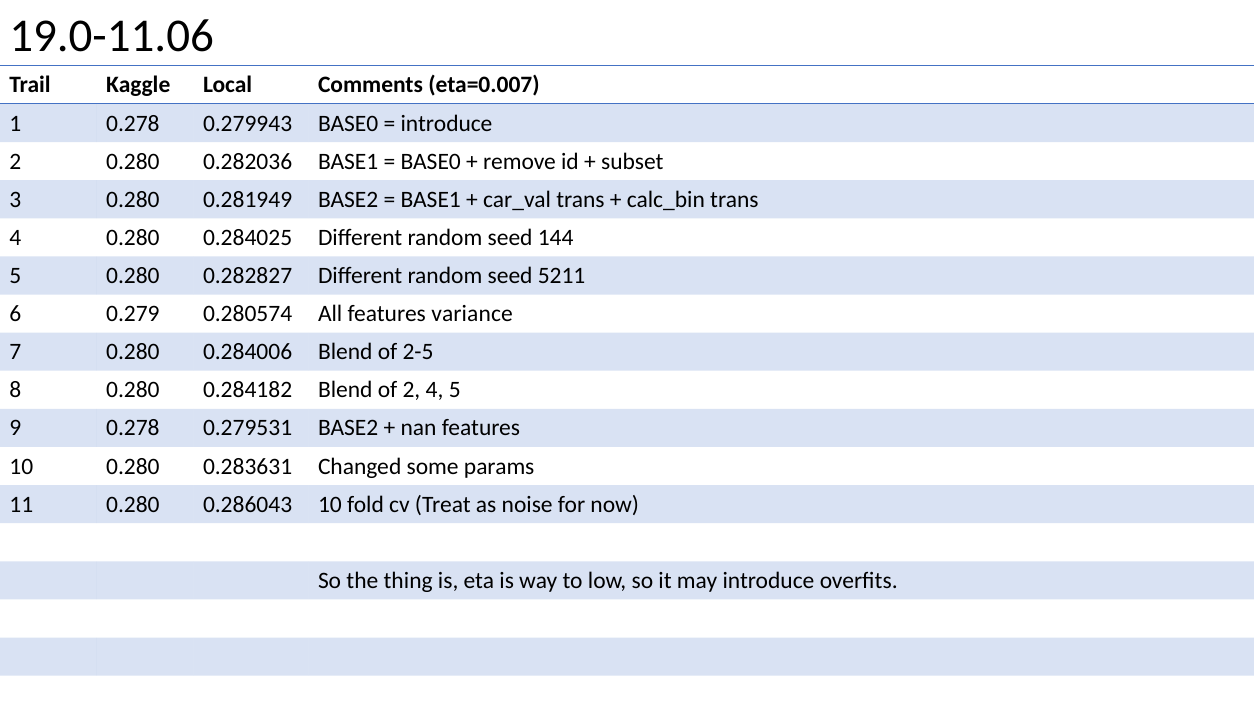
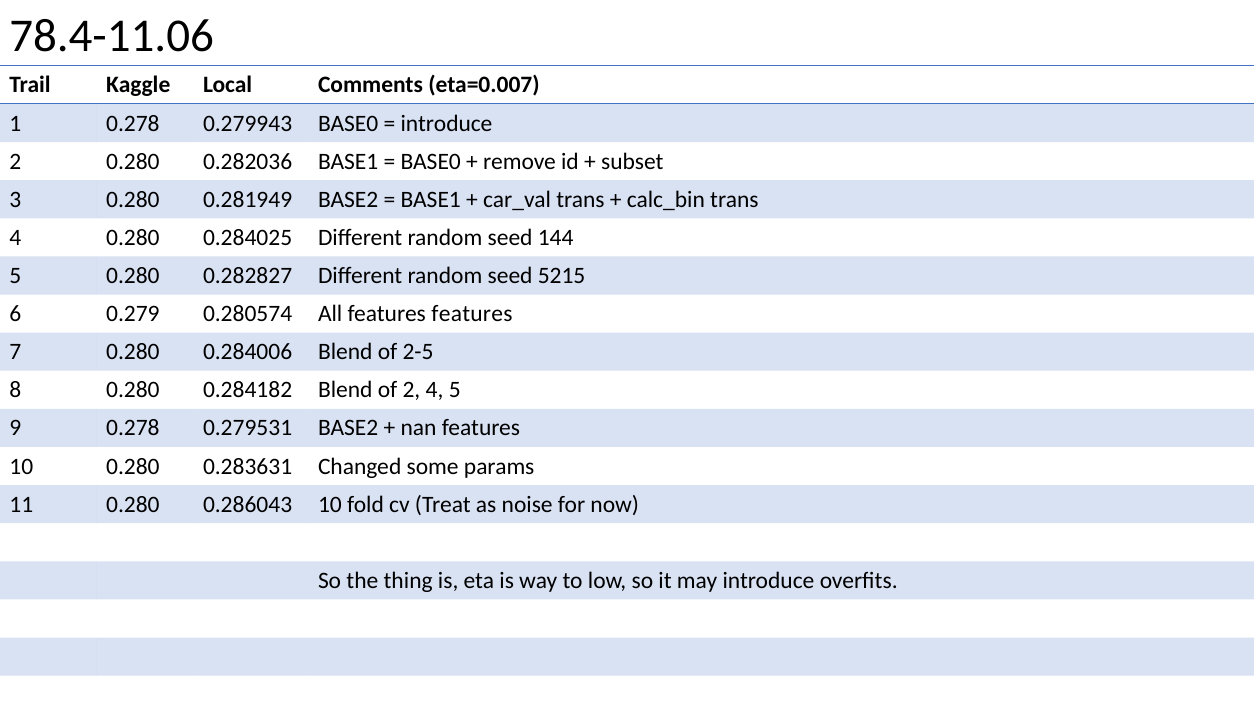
19.0-11.06: 19.0-11.06 -> 78.4-11.06 (112, 36)
5211: 5211 -> 5215 (562, 276)
features variance: variance -> features (472, 314)
